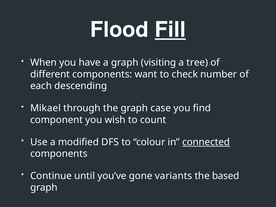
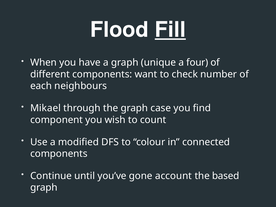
visiting: visiting -> unique (158, 63)
tree: tree -> four (197, 63)
descending: descending -> neighbours (81, 86)
connected underline: present -> none (206, 142)
variants: variants -> account (173, 176)
